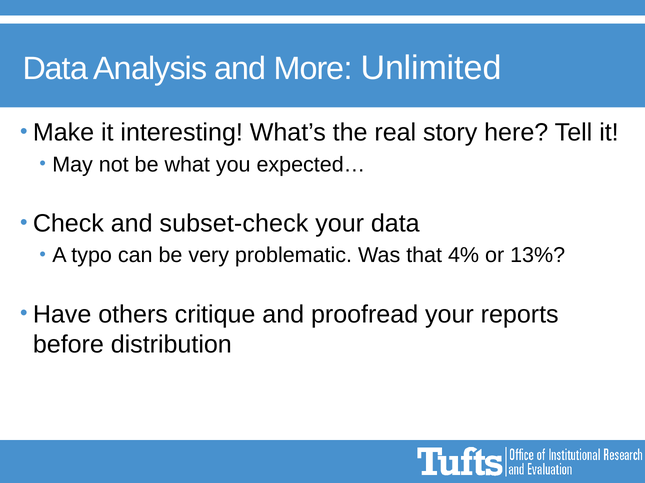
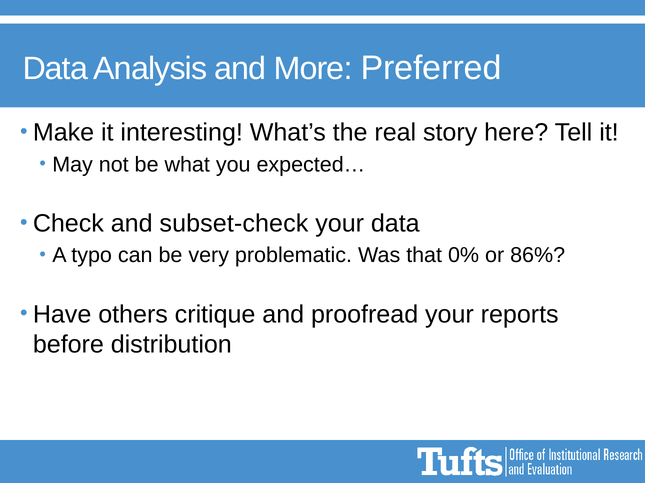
Unlimited: Unlimited -> Preferred (431, 68)
4%: 4% -> 0% (464, 256)
13%: 13% -> 86% (538, 256)
